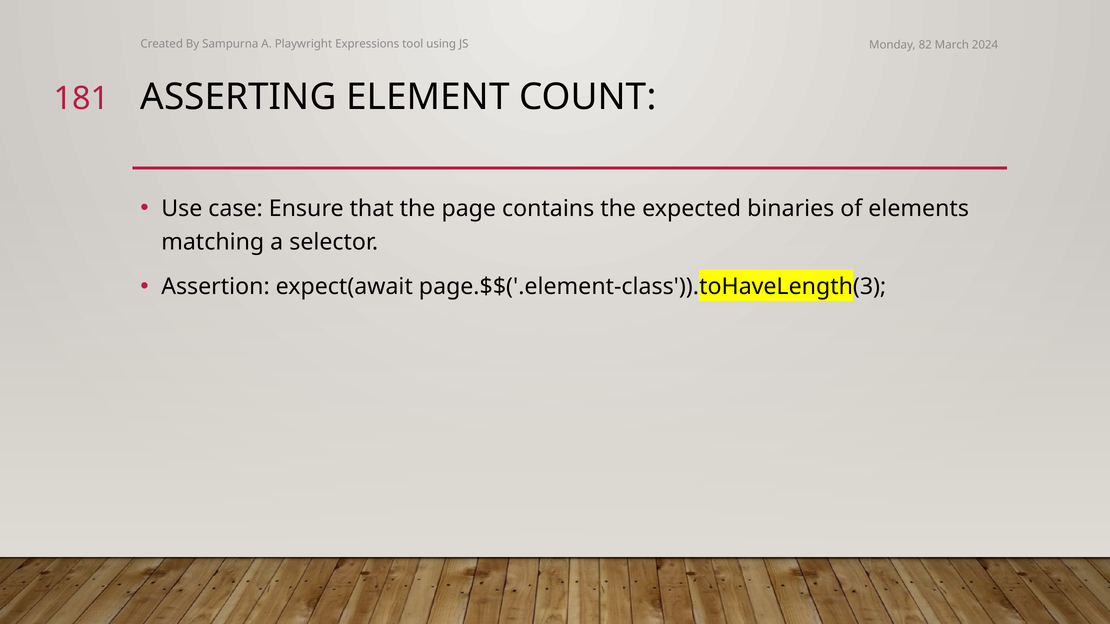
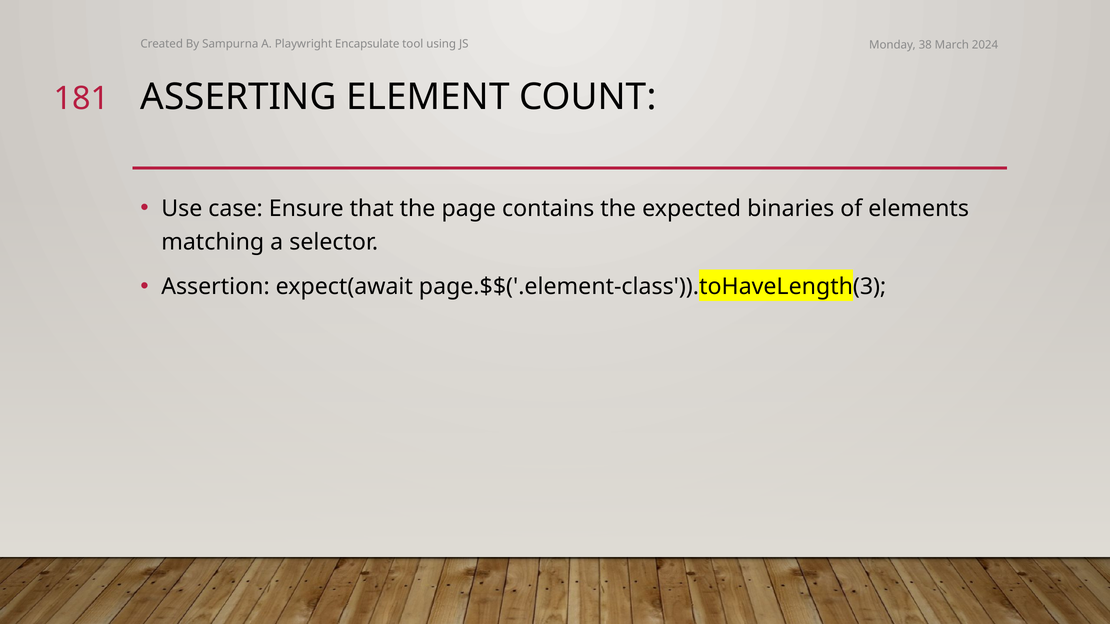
Expressions: Expressions -> Encapsulate (367, 44)
82: 82 -> 38 (925, 45)
